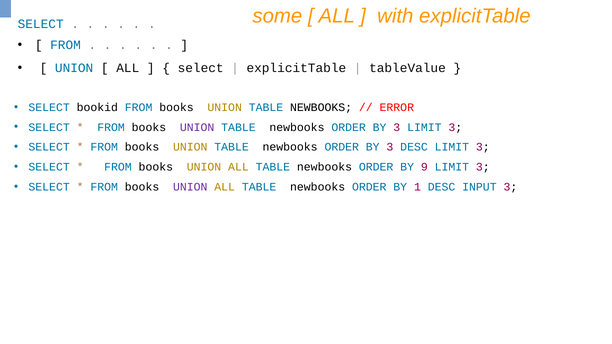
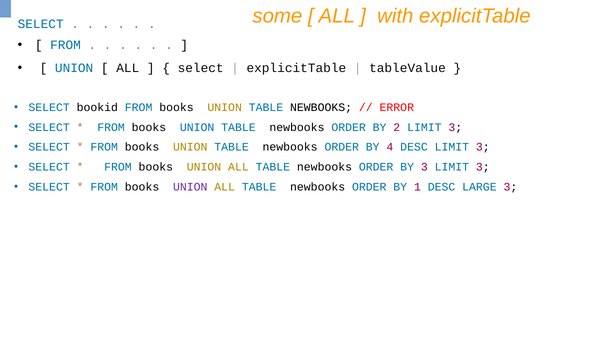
UNION colour: purple -> blue (197, 127)
3: 3 -> 2 (397, 127)
3: 3 -> 4 (390, 147)
BY 9: 9 -> 3 (424, 167)
INPUT: INPUT -> LARGE (479, 187)
